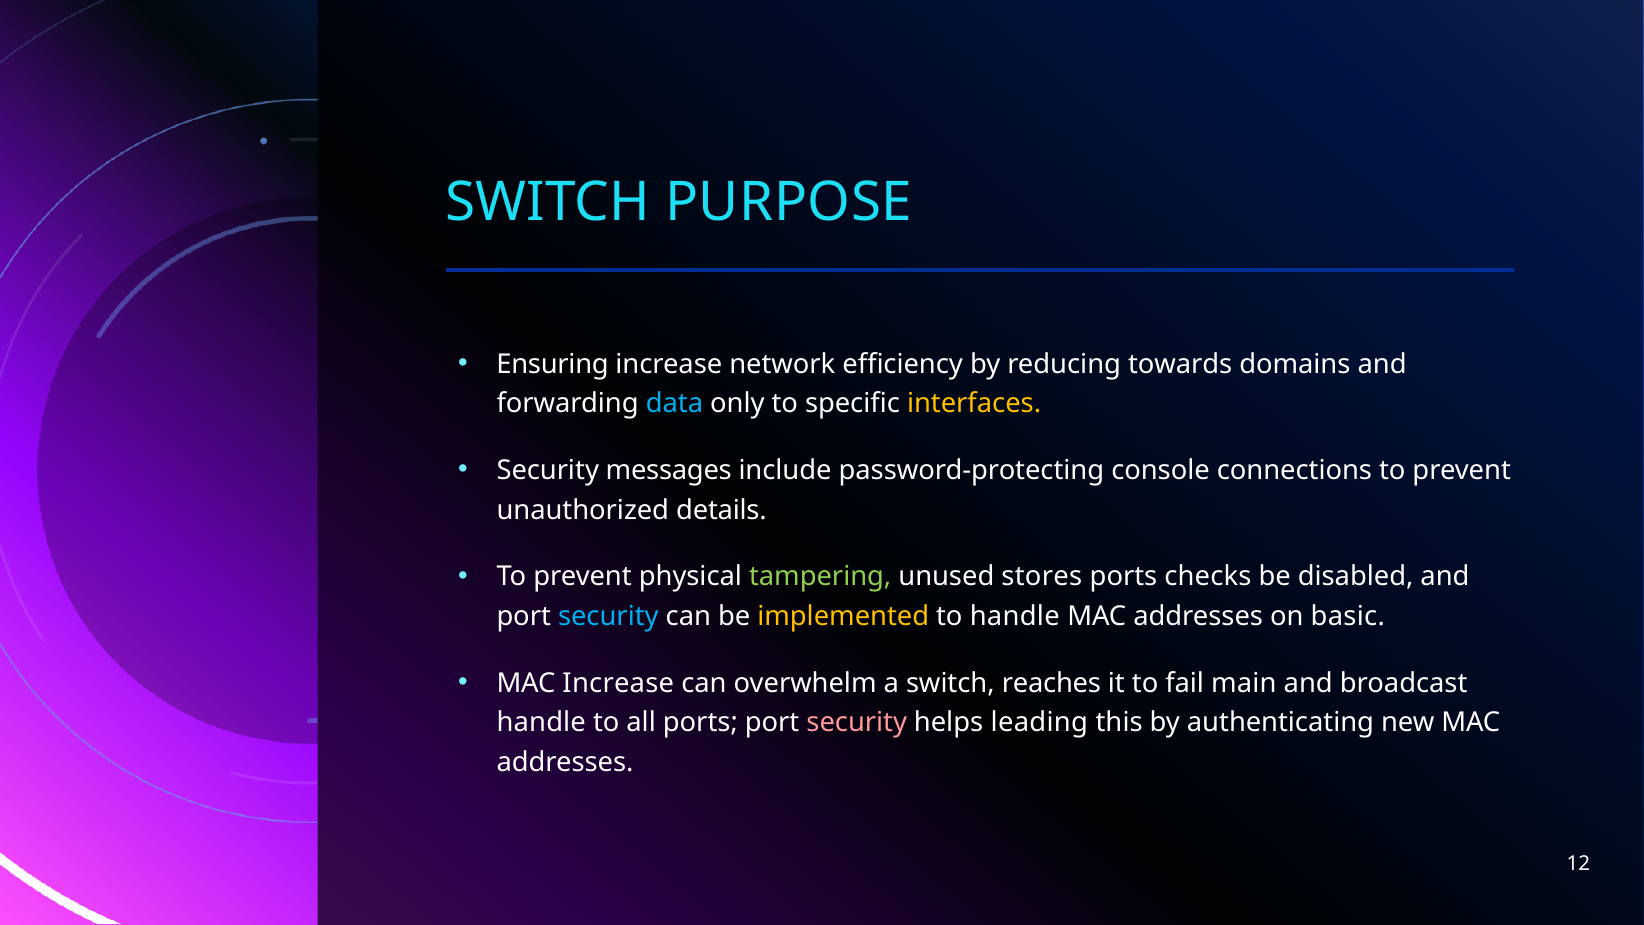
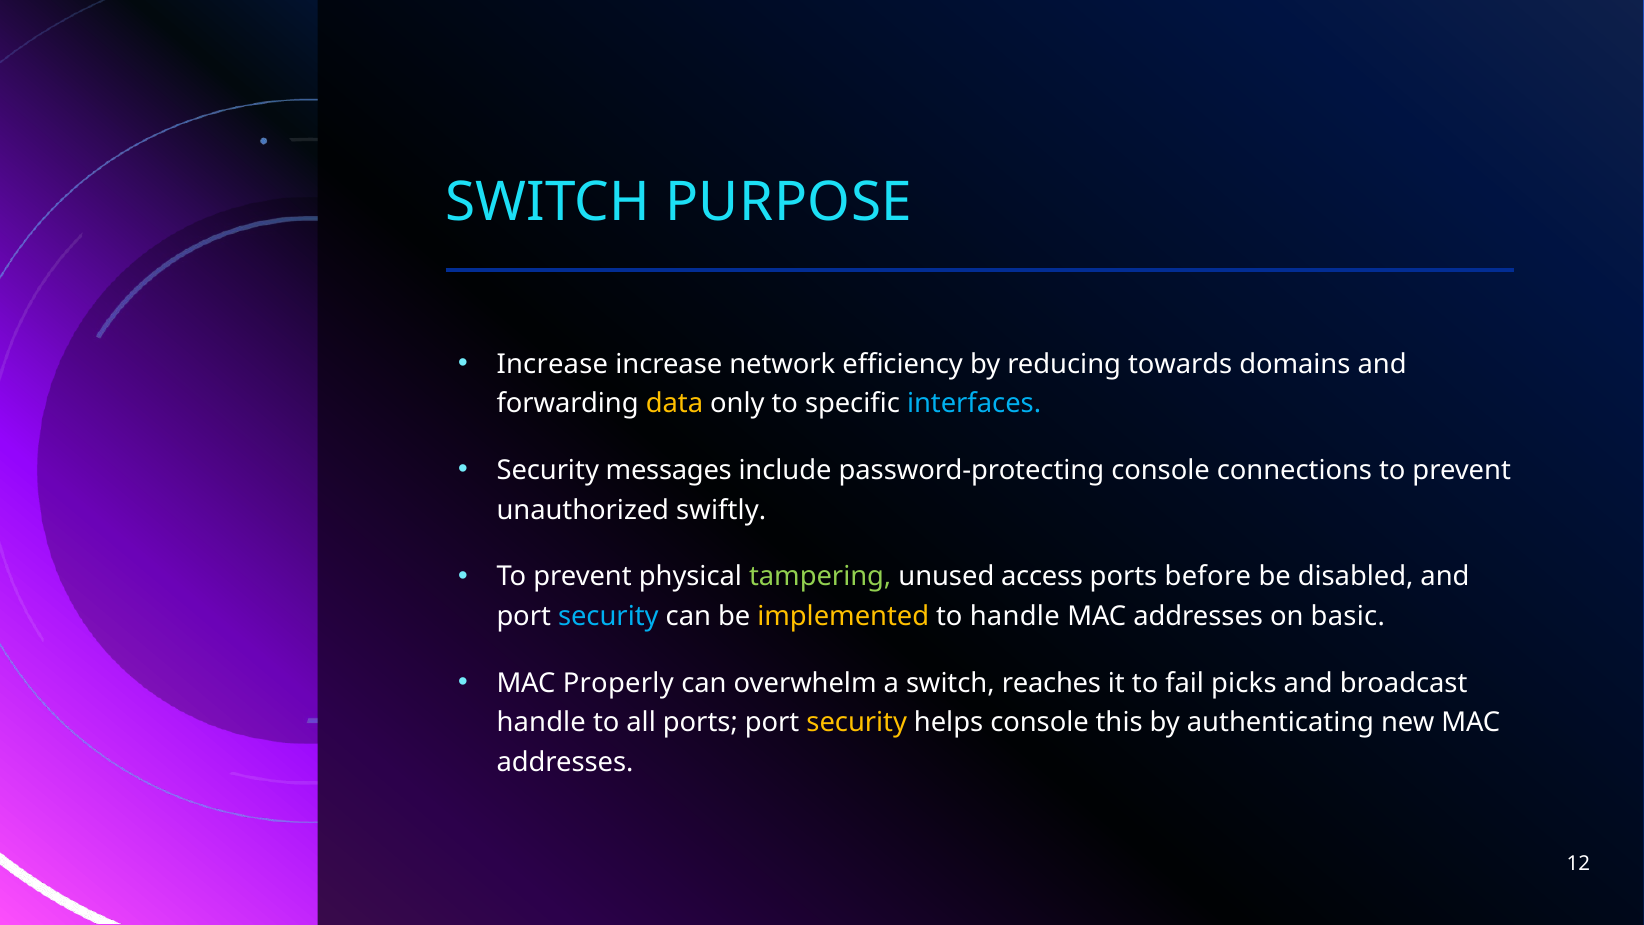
Ensuring: Ensuring -> Increase (552, 364)
data colour: light blue -> yellow (674, 404)
interfaces colour: yellow -> light blue (974, 404)
details: details -> swiftly (721, 510)
stores: stores -> access (1042, 577)
checks: checks -> before (1208, 577)
MAC Increase: Increase -> Properly (618, 683)
main: main -> picks (1244, 683)
security colour: pink -> yellow (857, 722)
helps leading: leading -> console (1039, 722)
